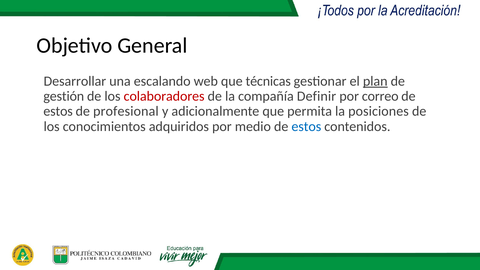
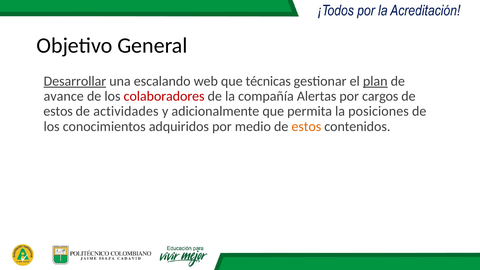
Desarrollar underline: none -> present (75, 81)
gestión: gestión -> avance (64, 96)
Definir: Definir -> Alertas (317, 96)
correo: correo -> cargos (380, 96)
profesional: profesional -> actividades (126, 111)
estos colour: blue -> orange (306, 126)
